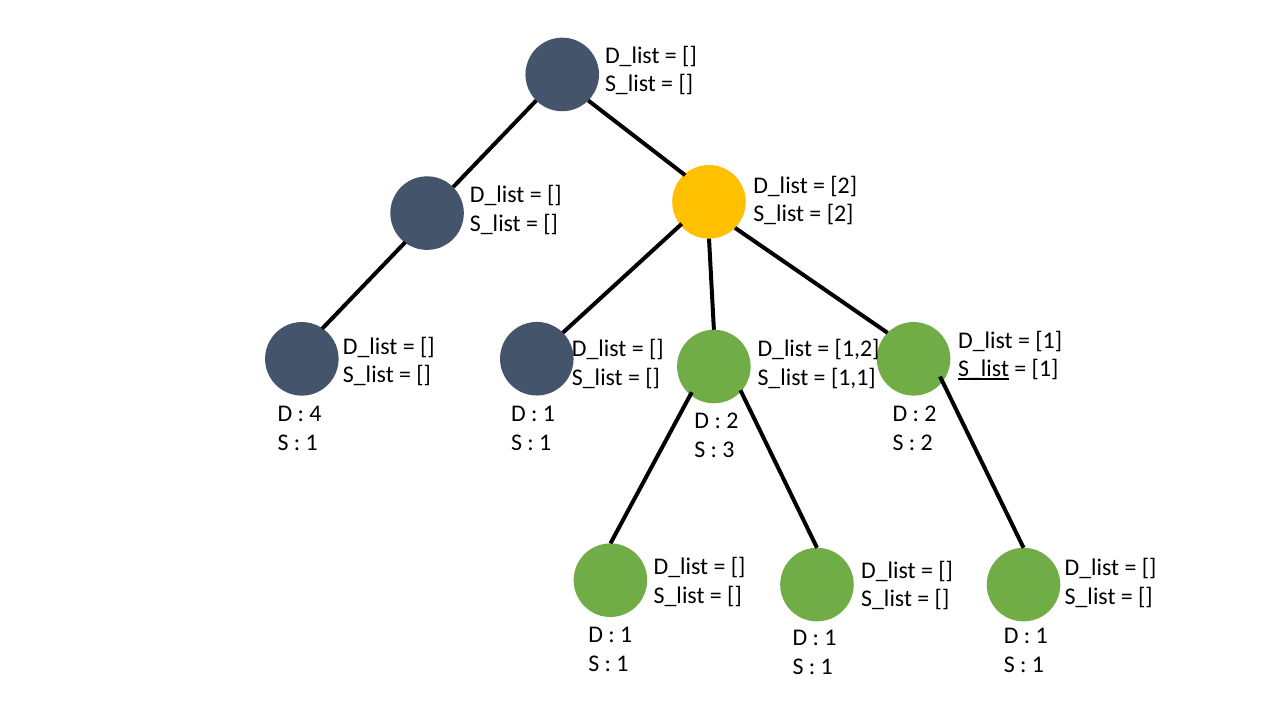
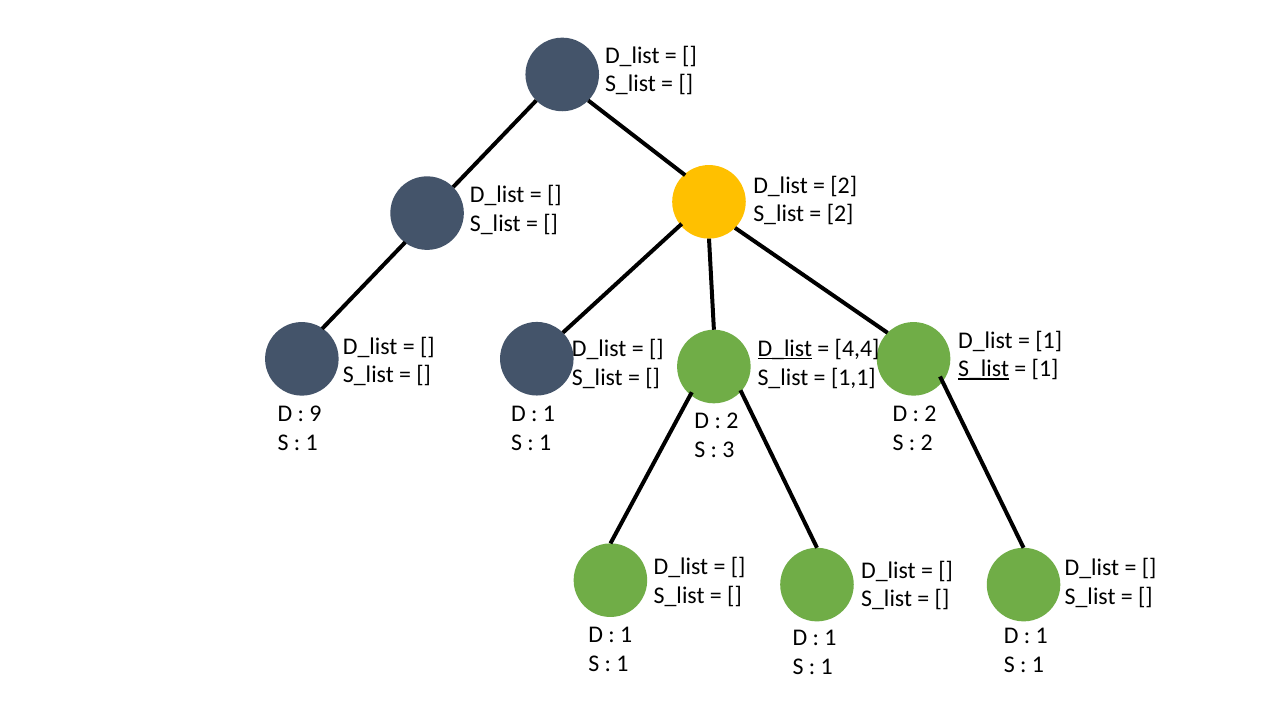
D_list underline: none -> present (785, 348)
1,2: 1,2 -> 4,4 (857, 348)
4: 4 -> 9 (316, 413)
